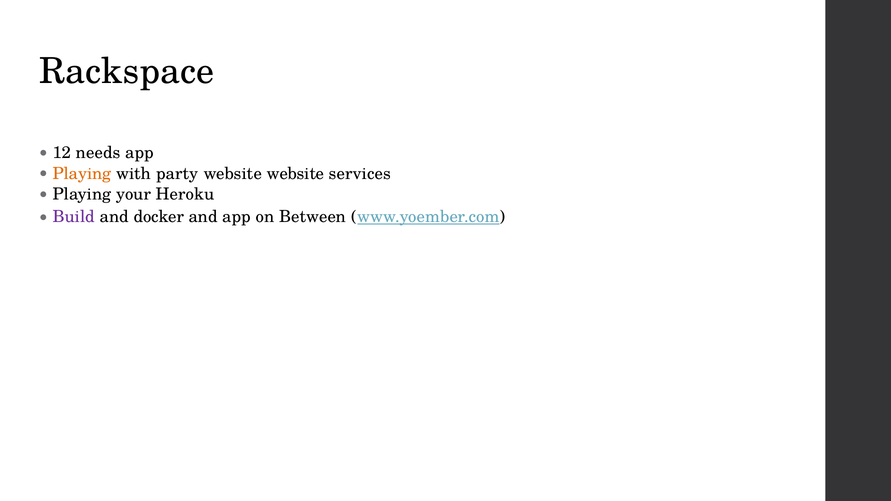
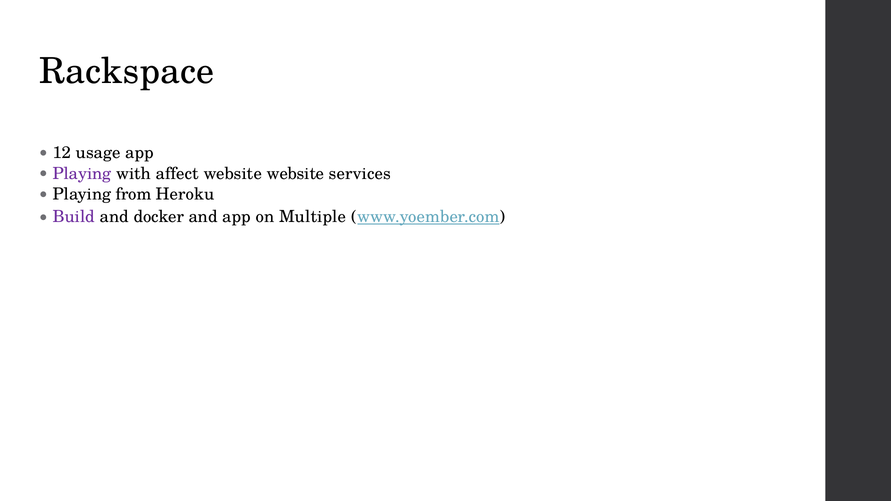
needs: needs -> usage (98, 153)
Playing colour: orange -> purple (82, 174)
party: party -> affect (177, 174)
your: your -> from (134, 195)
Between: Between -> Multiple (313, 217)
